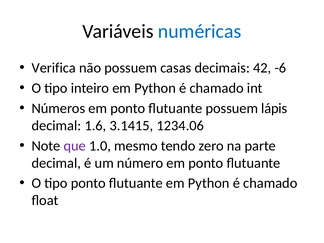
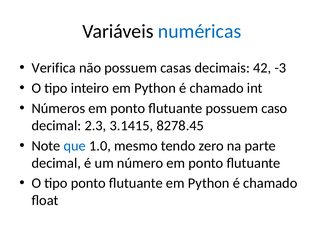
-6: -6 -> -3 (280, 68)
lápis: lápis -> caso (274, 108)
1.6: 1.6 -> 2.3 (95, 126)
1234.06: 1234.06 -> 8278.45 (180, 126)
que colour: purple -> blue (75, 146)
